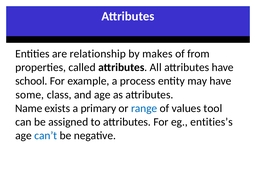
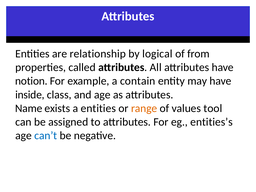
makes: makes -> logical (157, 54)
school: school -> notion (31, 81)
process: process -> contain (138, 81)
some: some -> inside (30, 95)
a primary: primary -> entities (98, 108)
range colour: blue -> orange (144, 108)
